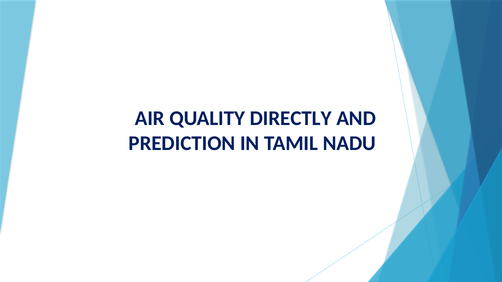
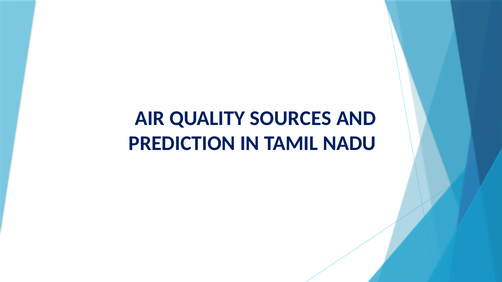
DIRECTLY: DIRECTLY -> SOURCES (291, 118)
